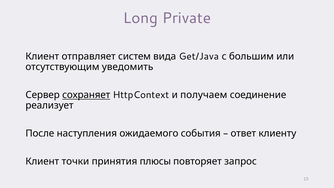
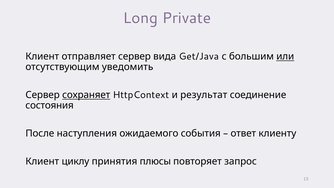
отправляет систем: систем -> сервер (134, 56)
или underline: none -> present (285, 56)
получаем: получаем -> результат (204, 95)
реализует: реализует -> состояния (50, 105)
точки: точки -> циклу (75, 161)
